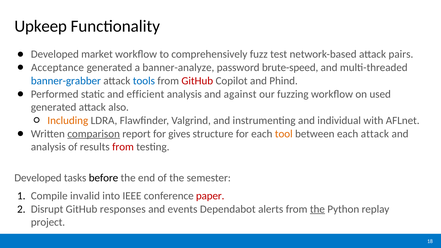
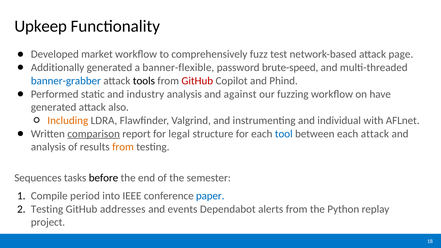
pairs: pairs -> page (401, 54)
Acceptance: Acceptance -> Additionally (58, 68)
banner-analyze: banner-analyze -> banner-flexible (178, 68)
tools colour: blue -> black (144, 81)
efficient: efficient -> industry (145, 94)
used: used -> have (380, 94)
gives: gives -> legal (179, 134)
tool colour: orange -> blue (284, 134)
from colour: red -> orange (123, 147)
Developed: Developed -> Sequences (38, 178)
invalid: invalid -> period (85, 196)
paper colour: red -> blue (210, 196)
Disrupt: Disrupt -> Testing (47, 209)
responses: responses -> addresses (123, 209)
the underline: present -> none (317, 209)
